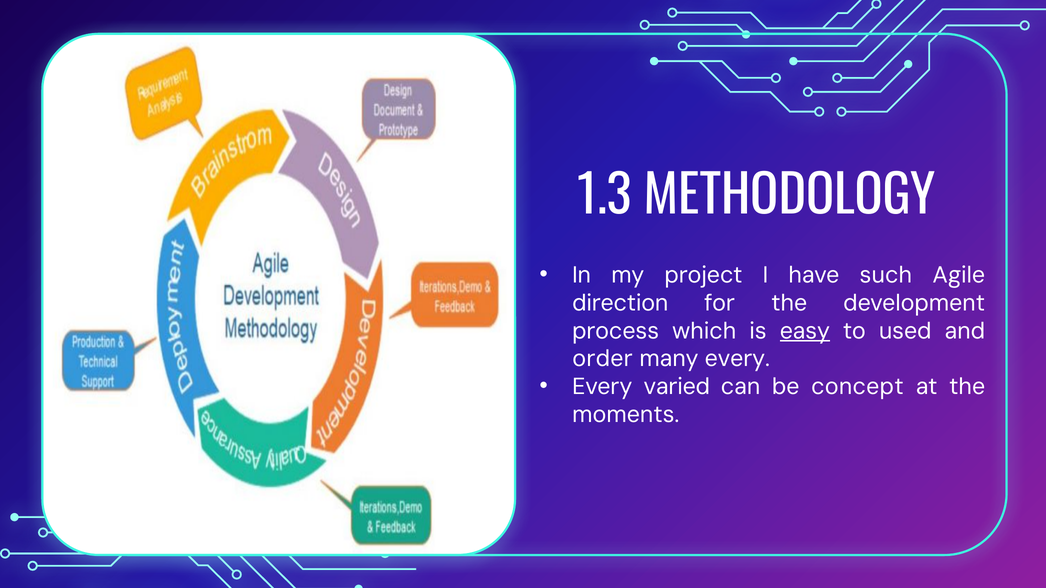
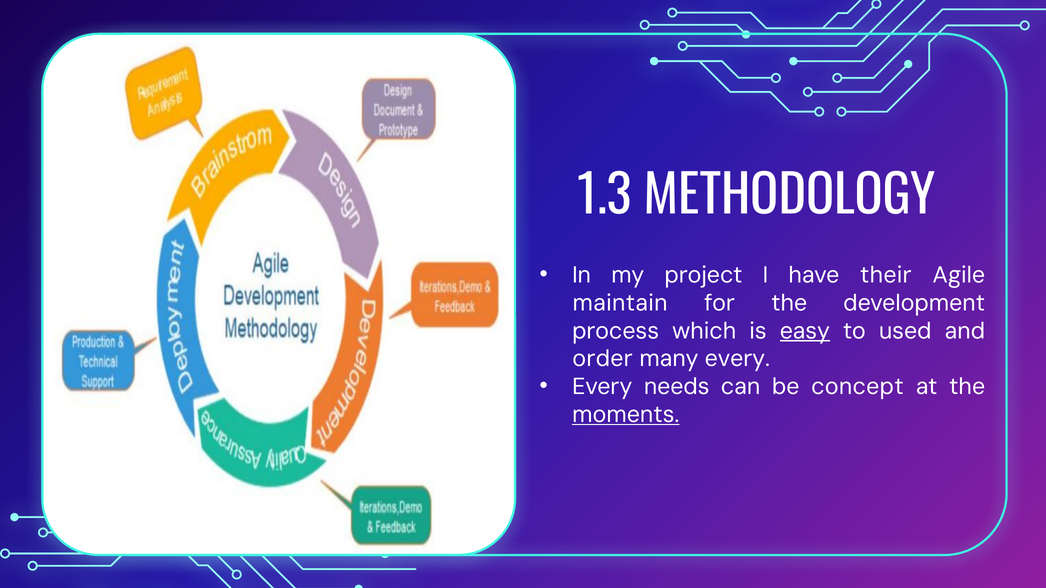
such: such -> their (886, 275)
direction: direction -> maintain (620, 303)
varied: varied -> needs (677, 387)
moments underline: none -> present (626, 415)
